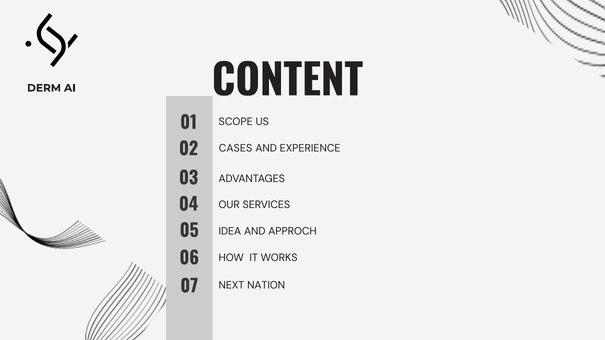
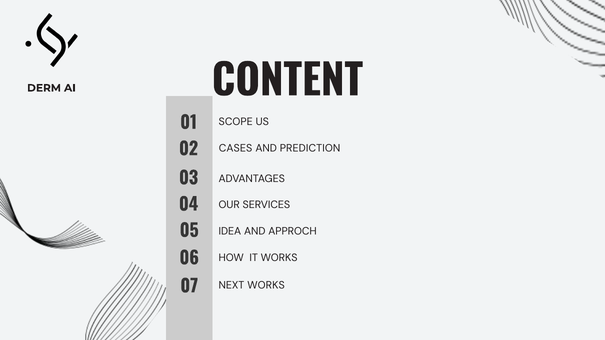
EXPERIENCE: EXPERIENCE -> PREDICTION (310, 148)
NEXT NATION: NATION -> WORKS (266, 286)
